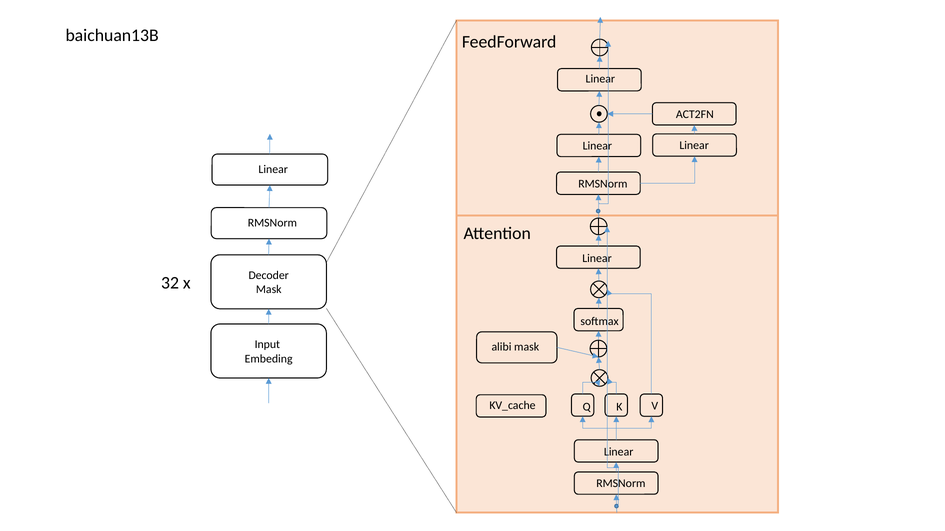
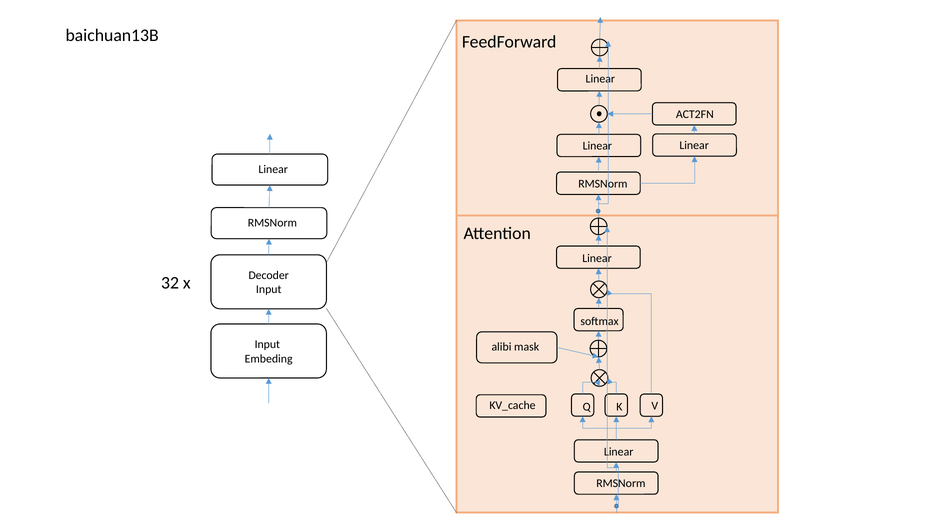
Mask: Mask -> Input (269, 290)
